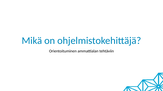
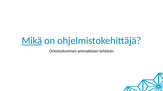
Mikä underline: none -> present (32, 41)
